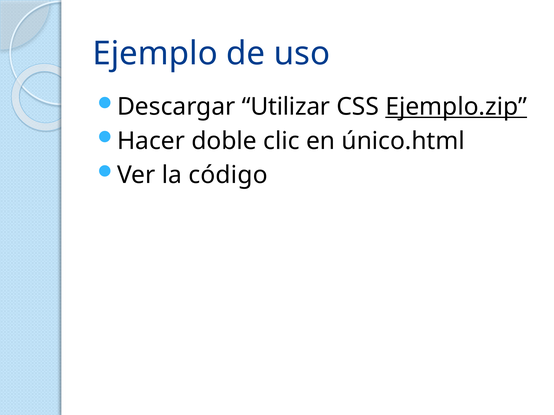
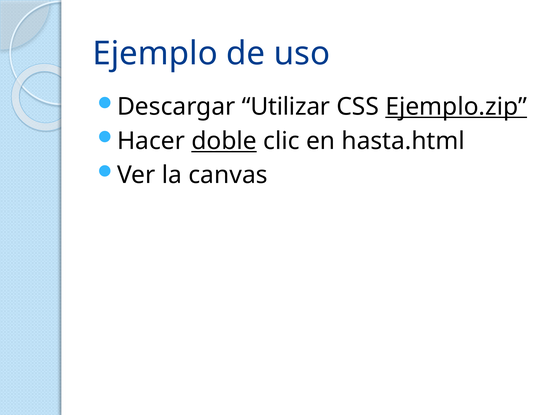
doble underline: none -> present (224, 141)
único.html: único.html -> hasta.html (403, 141)
código: código -> canvas (228, 175)
